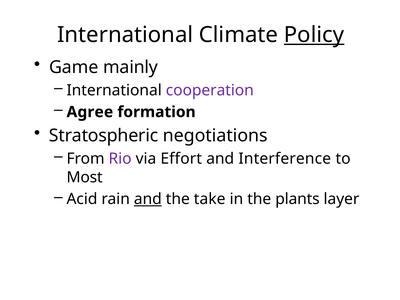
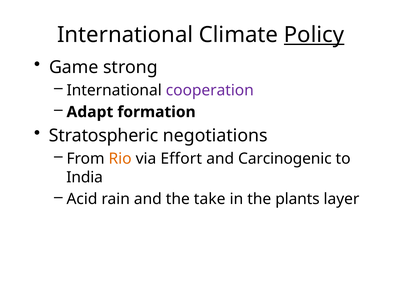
mainly: mainly -> strong (131, 67)
Agree: Agree -> Adapt (90, 112)
Rio colour: purple -> orange (120, 159)
Interference: Interference -> Carcinogenic (285, 159)
Most: Most -> India (85, 177)
and underline: present -> none (148, 199)
